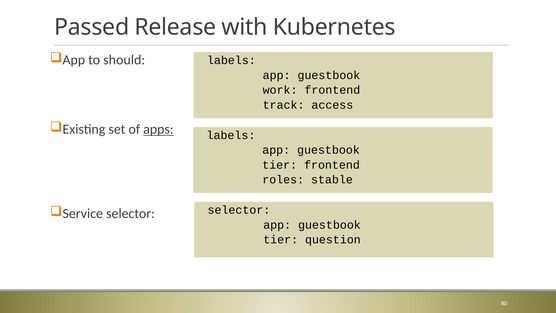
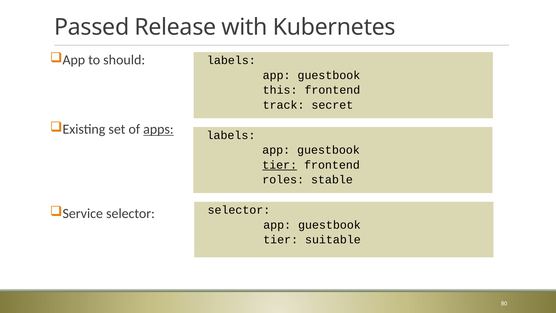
work: work -> this (280, 90)
access: access -> secret (332, 105)
tier underline: none -> present (280, 165)
question: question -> suitable (333, 240)
